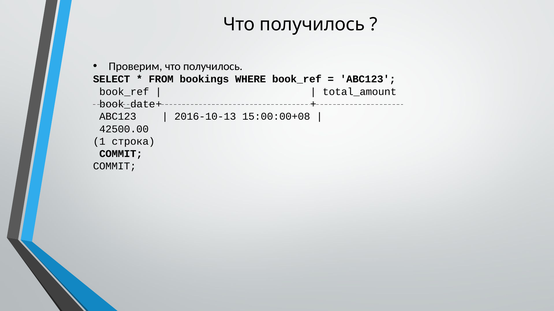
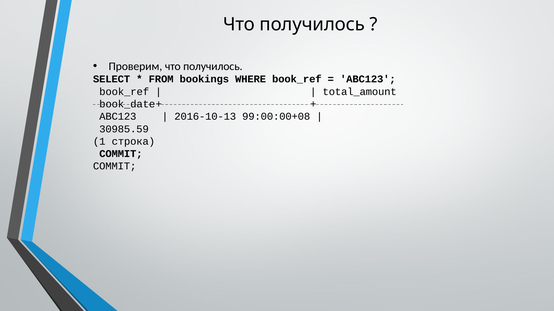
15:00:00+08: 15:00:00+08 -> 99:00:00+08 (276, 117)
42500.00: 42500.00 -> 30985.59 (124, 129)
